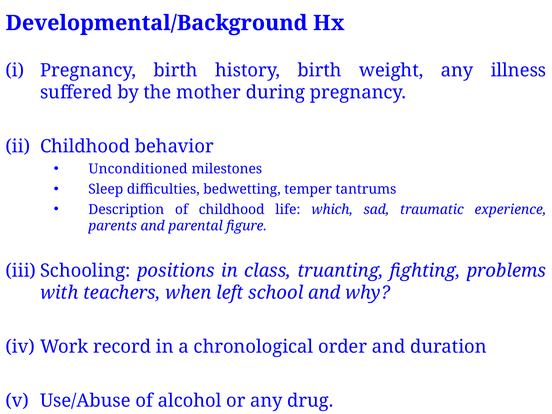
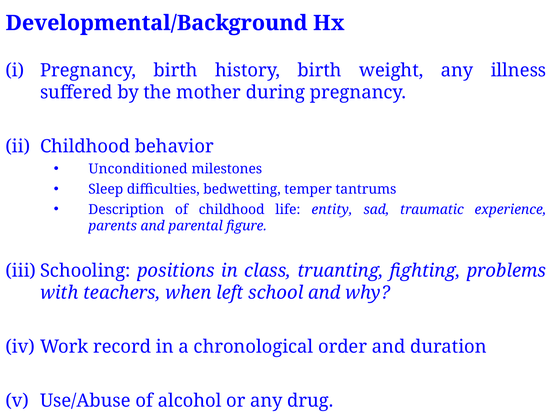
which: which -> entity (332, 209)
